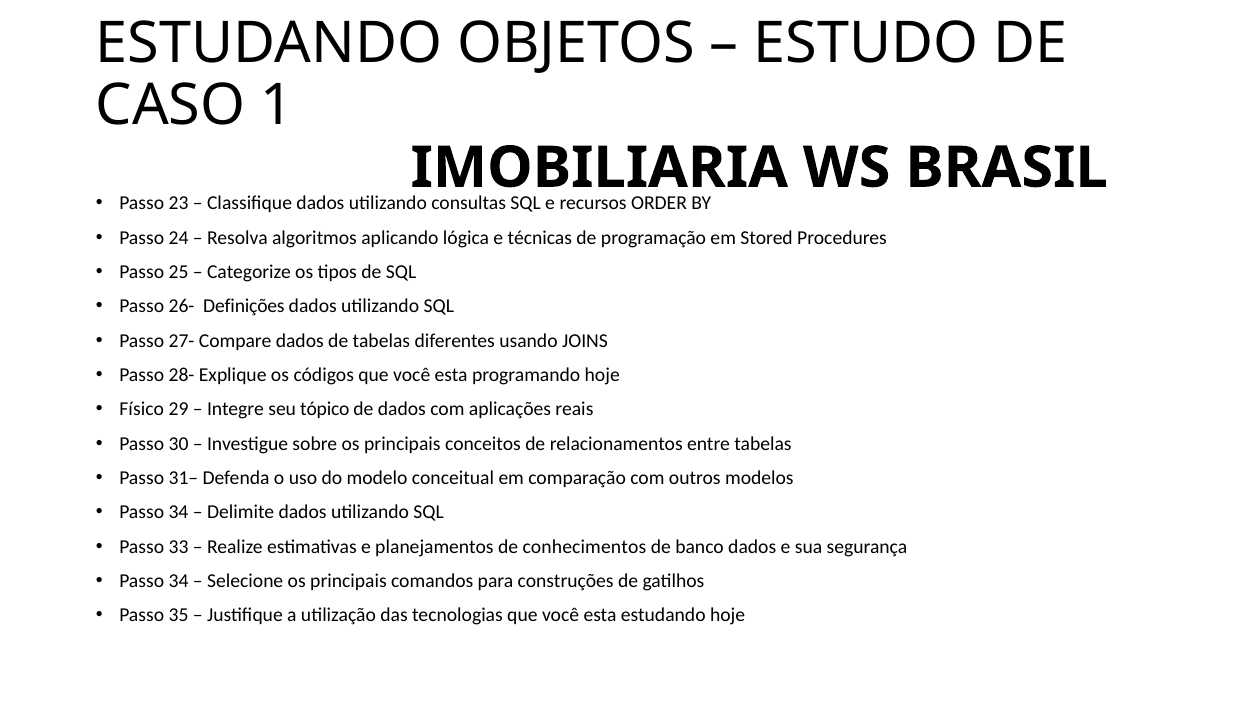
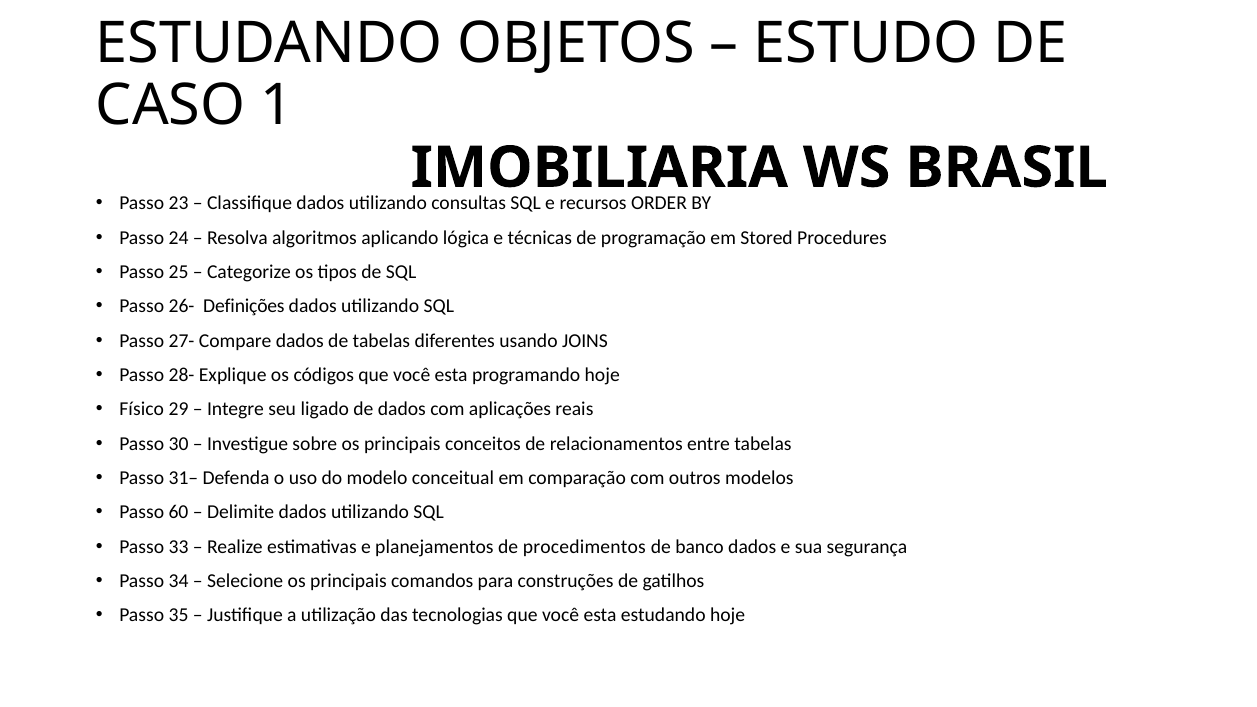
tópico: tópico -> ligado (325, 409)
34: 34 -> 60 (178, 512)
conhecimentos: conhecimentos -> procedimentos (584, 547)
